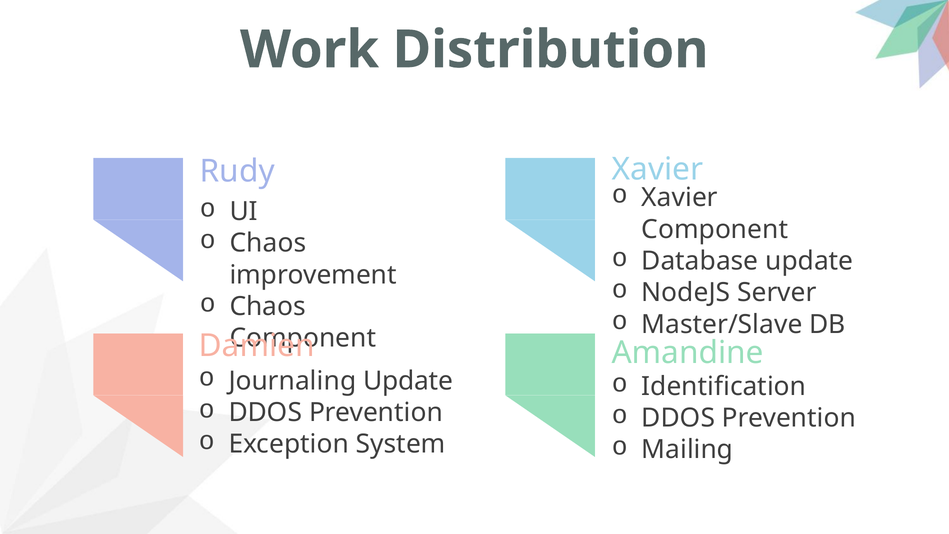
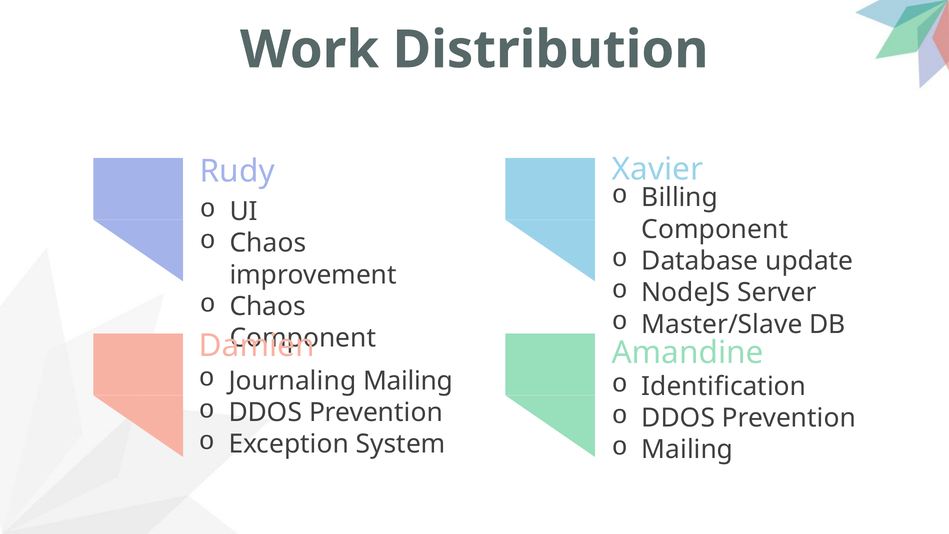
Xavier: Xavier -> Billing (680, 198)
Journaling Update: Update -> Mailing (408, 381)
